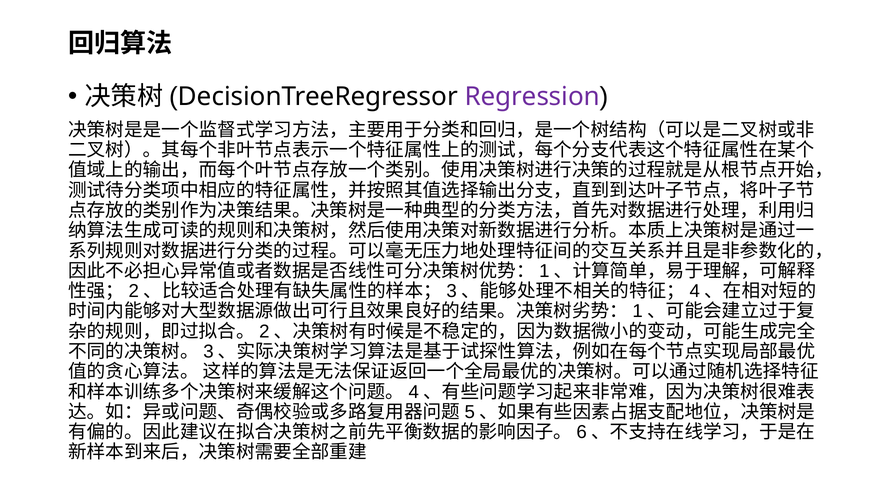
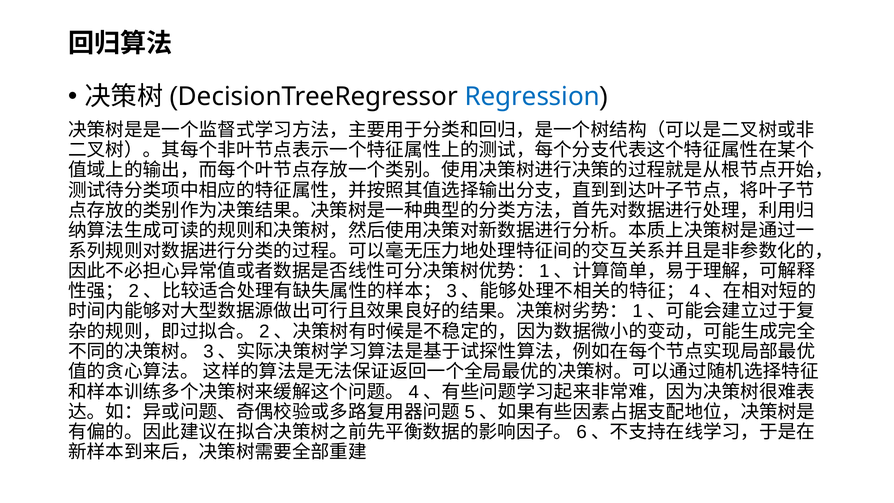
Regression colour: purple -> blue (532, 96)
